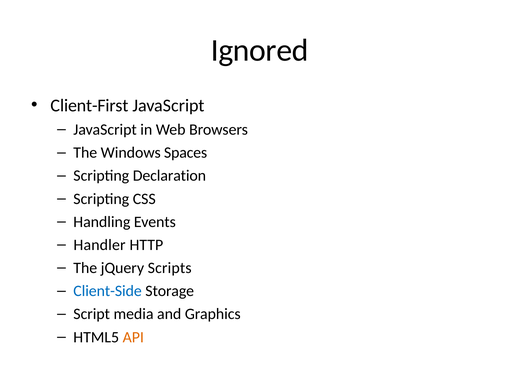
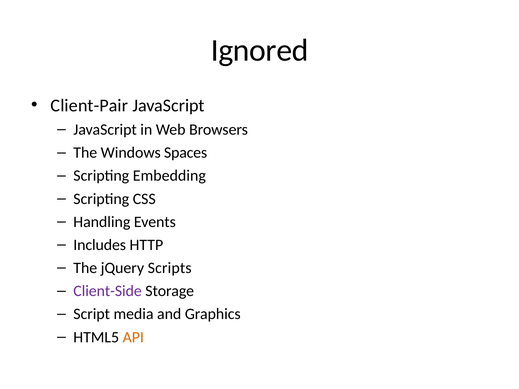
Client-First: Client-First -> Client-Pair (89, 105)
Declaration: Declaration -> Embedding (169, 176)
Handler: Handler -> Includes (100, 245)
Client-Side colour: blue -> purple (108, 291)
